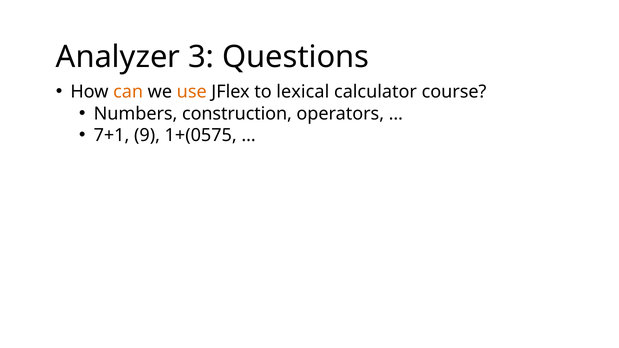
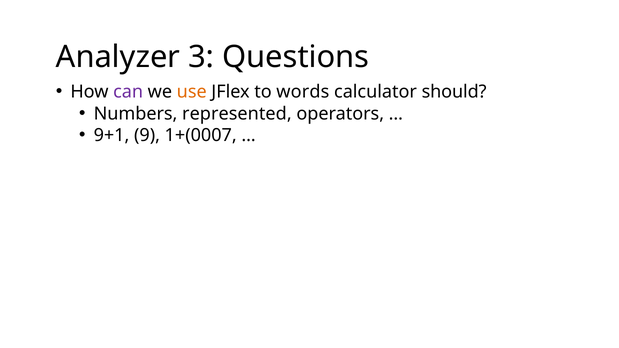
can colour: orange -> purple (128, 92)
lexical: lexical -> words (303, 92)
course: course -> should (454, 92)
construction: construction -> represented (237, 114)
7+1: 7+1 -> 9+1 (112, 135)
1+(0575: 1+(0575 -> 1+(0007 (201, 135)
